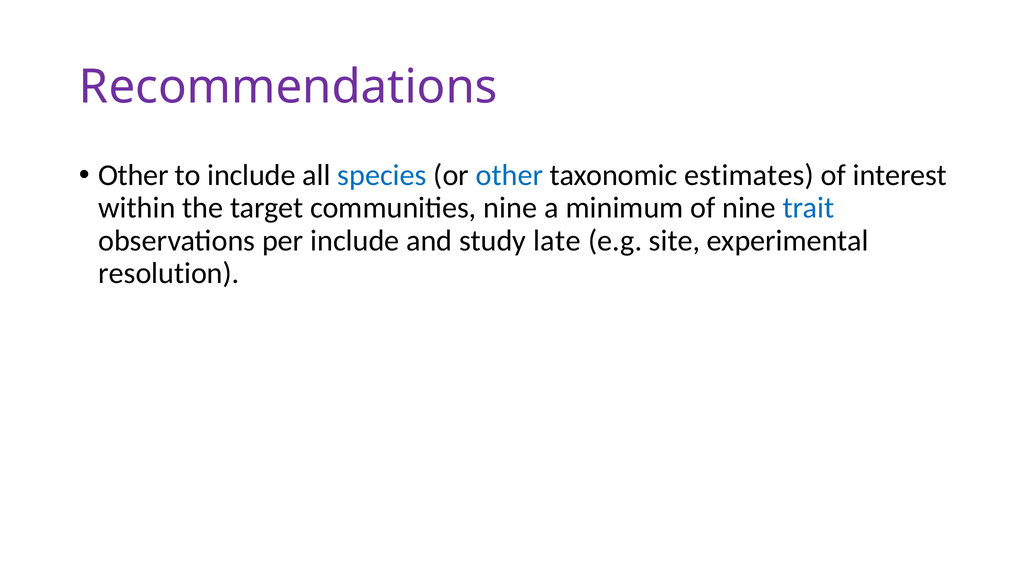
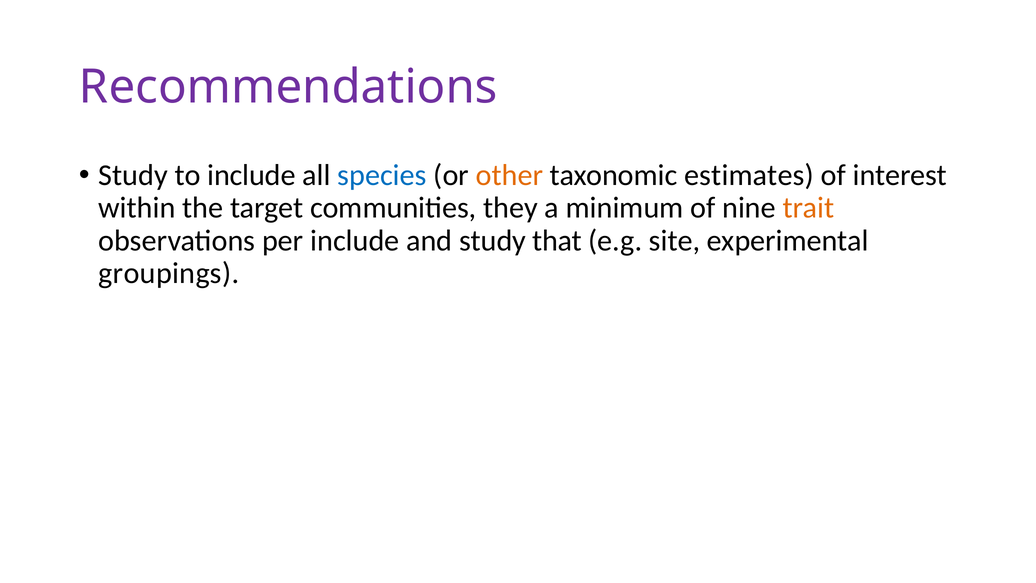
Other: Other -> Study (133, 175)
other colour: blue -> orange (509, 175)
communities nine: nine -> they (510, 208)
trait colour: blue -> orange (808, 208)
late: late -> that (557, 240)
resolution: resolution -> groupings (169, 273)
